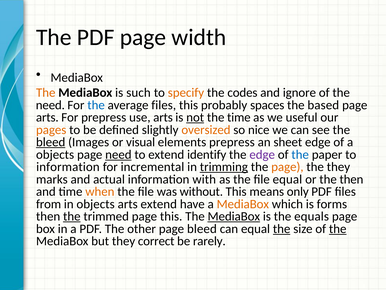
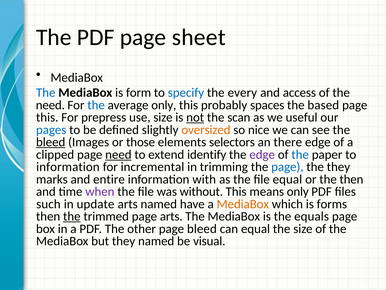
width: width -> sheet (199, 37)
The colour: orange -> blue (46, 93)
such: such -> form (139, 93)
specify colour: orange -> blue (186, 93)
codes: codes -> every (242, 93)
ignore: ignore -> access (299, 93)
average files: files -> only (164, 105)
arts: arts -> this (47, 117)
use arts: arts -> size (163, 117)
the time: time -> scan (239, 117)
pages colour: orange -> blue (51, 130)
visual: visual -> those (141, 142)
elements prepress: prepress -> selectors (232, 142)
sheet: sheet -> there (288, 142)
objects: objects -> clipped (55, 154)
trimming underline: present -> none (224, 167)
page colour: orange -> blue (287, 167)
actual: actual -> entire (109, 179)
when colour: orange -> purple (100, 191)
from: from -> such (48, 204)
in objects: objects -> update (96, 204)
arts extend: extend -> named (159, 204)
page this: this -> arts (171, 216)
MediaBox underline: present -> none (234, 216)
the underline: present -> none (282, 228)
the underline: present -> none (338, 228)
they correct: correct -> named (156, 241)
rarely: rarely -> visual (209, 241)
